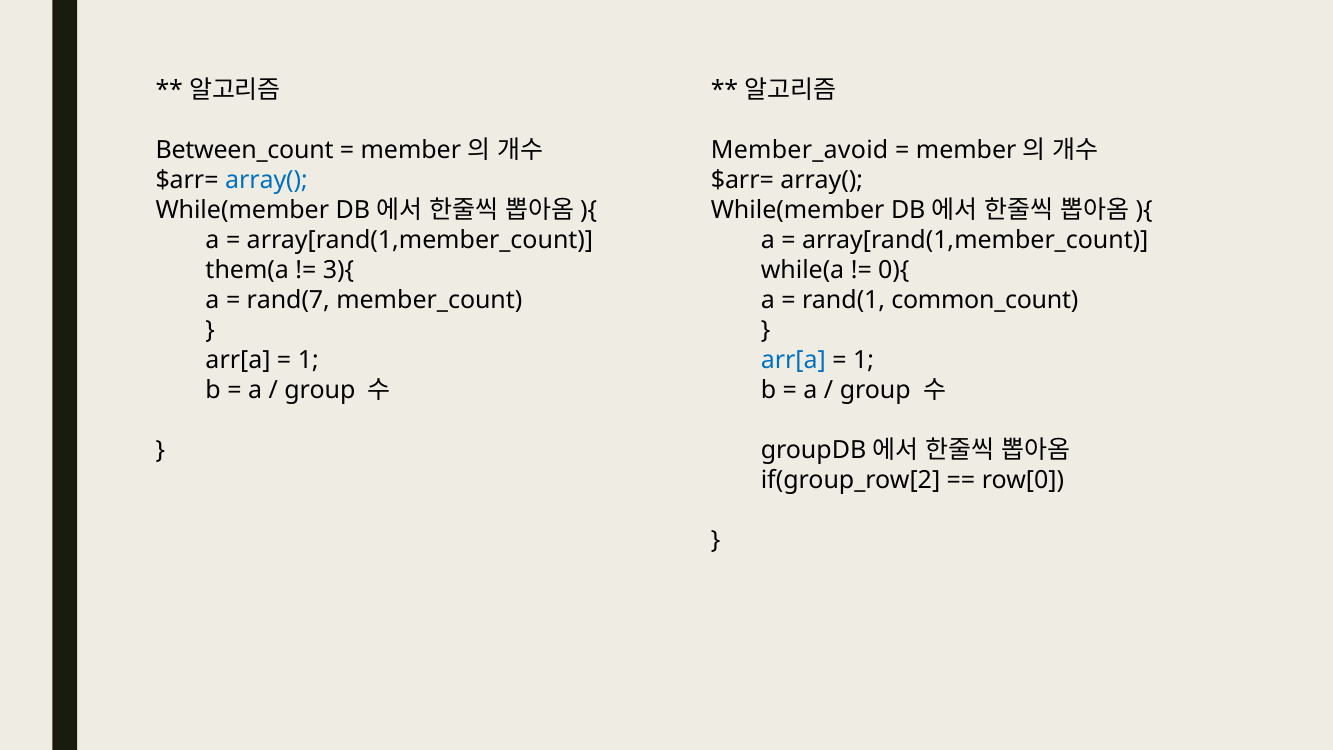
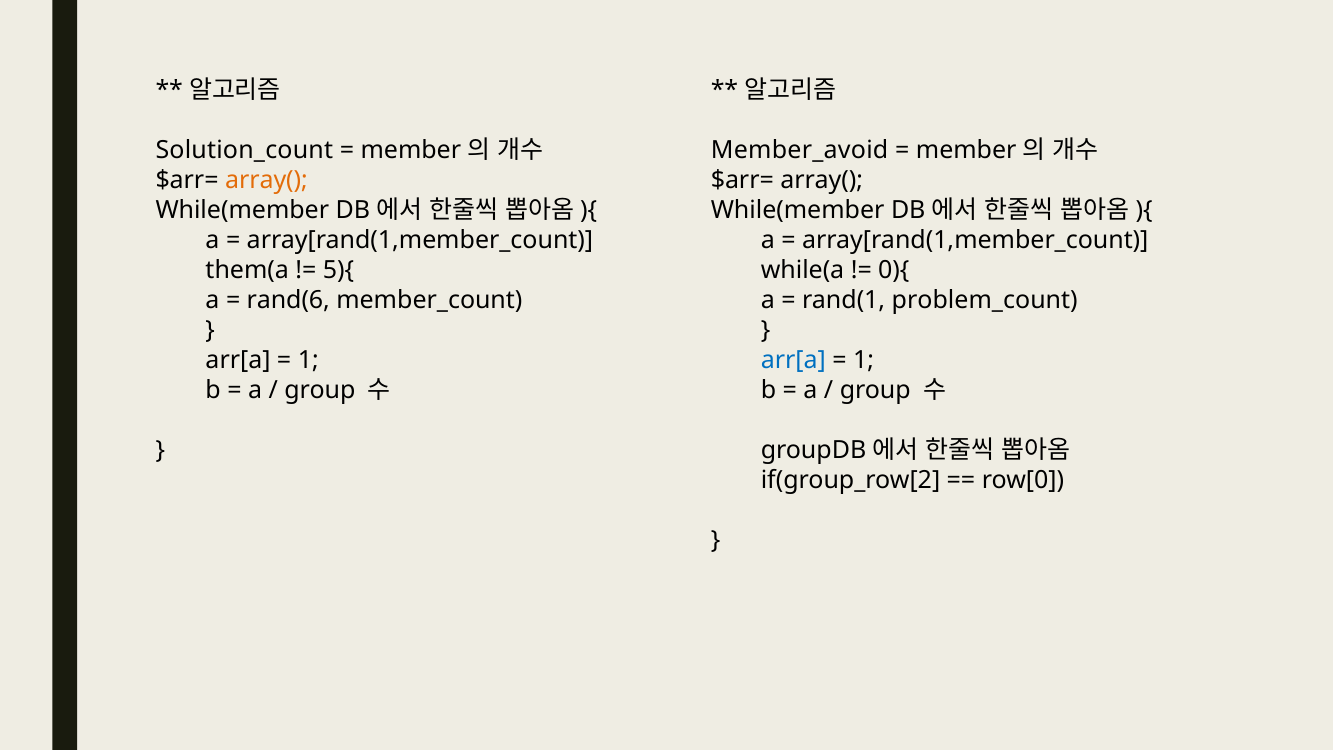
Between_count: Between_count -> Solution_count (244, 150)
array( colour: blue -> orange (266, 180)
3){: 3){ -> 5){ (339, 270)
rand(7: rand(7 -> rand(6 (288, 300)
common_count: common_count -> problem_count (985, 300)
